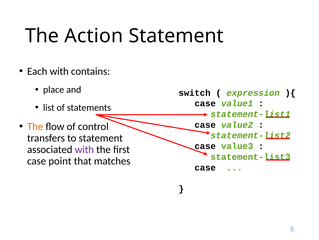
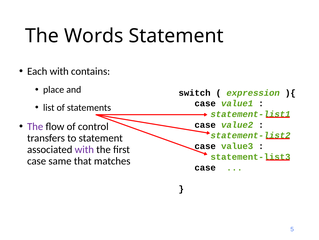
Action: Action -> Words (94, 36)
The colour: orange -> purple (35, 126)
point: point -> same (60, 161)
